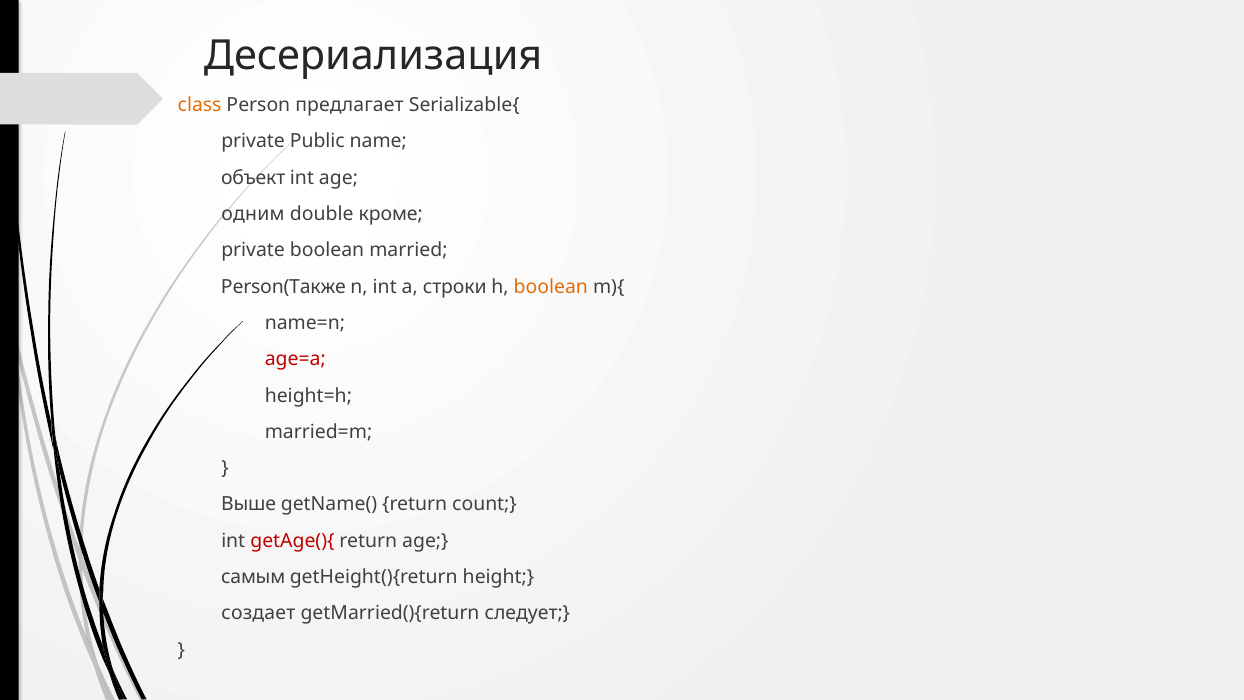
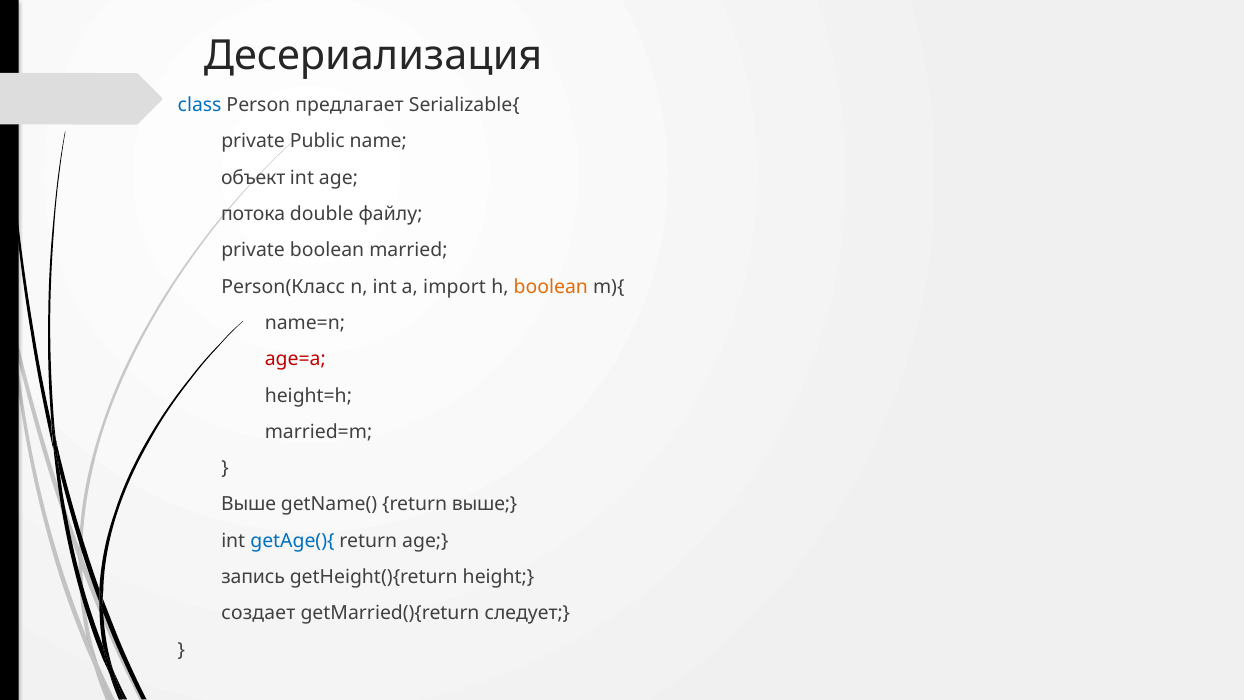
class colour: orange -> blue (200, 105)
одним: одним -> потока (253, 214)
кроме: кроме -> файлу (391, 214)
Person(Также: Person(Также -> Person(Класс (283, 287)
строки: строки -> import (455, 287)
return count: count -> выше (485, 504)
getAge(){ colour: red -> blue (292, 541)
самым: самым -> запись (253, 577)
